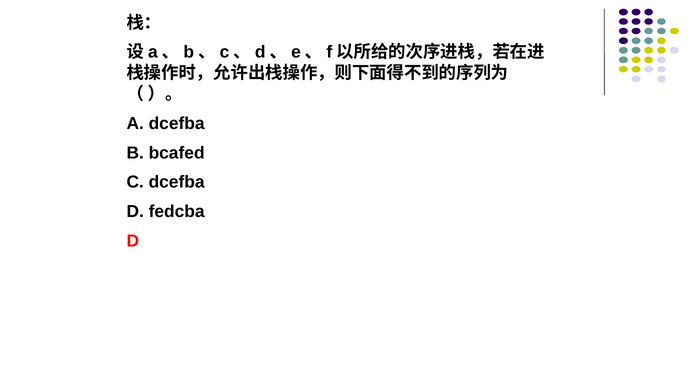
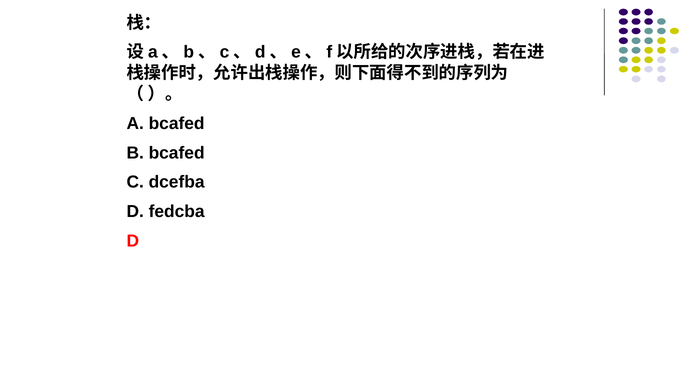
A dcefba: dcefba -> bcafed (177, 123)
